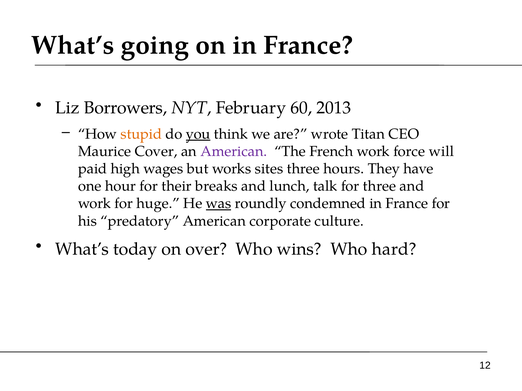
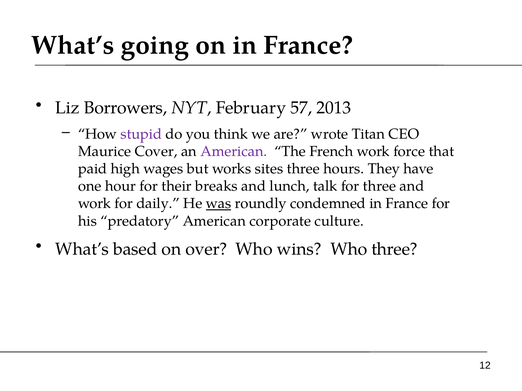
60: 60 -> 57 (301, 108)
stupid colour: orange -> purple (141, 134)
you underline: present -> none (198, 134)
will: will -> that (441, 152)
huge: huge -> daily (158, 204)
today: today -> based (135, 249)
Who hard: hard -> three (394, 249)
